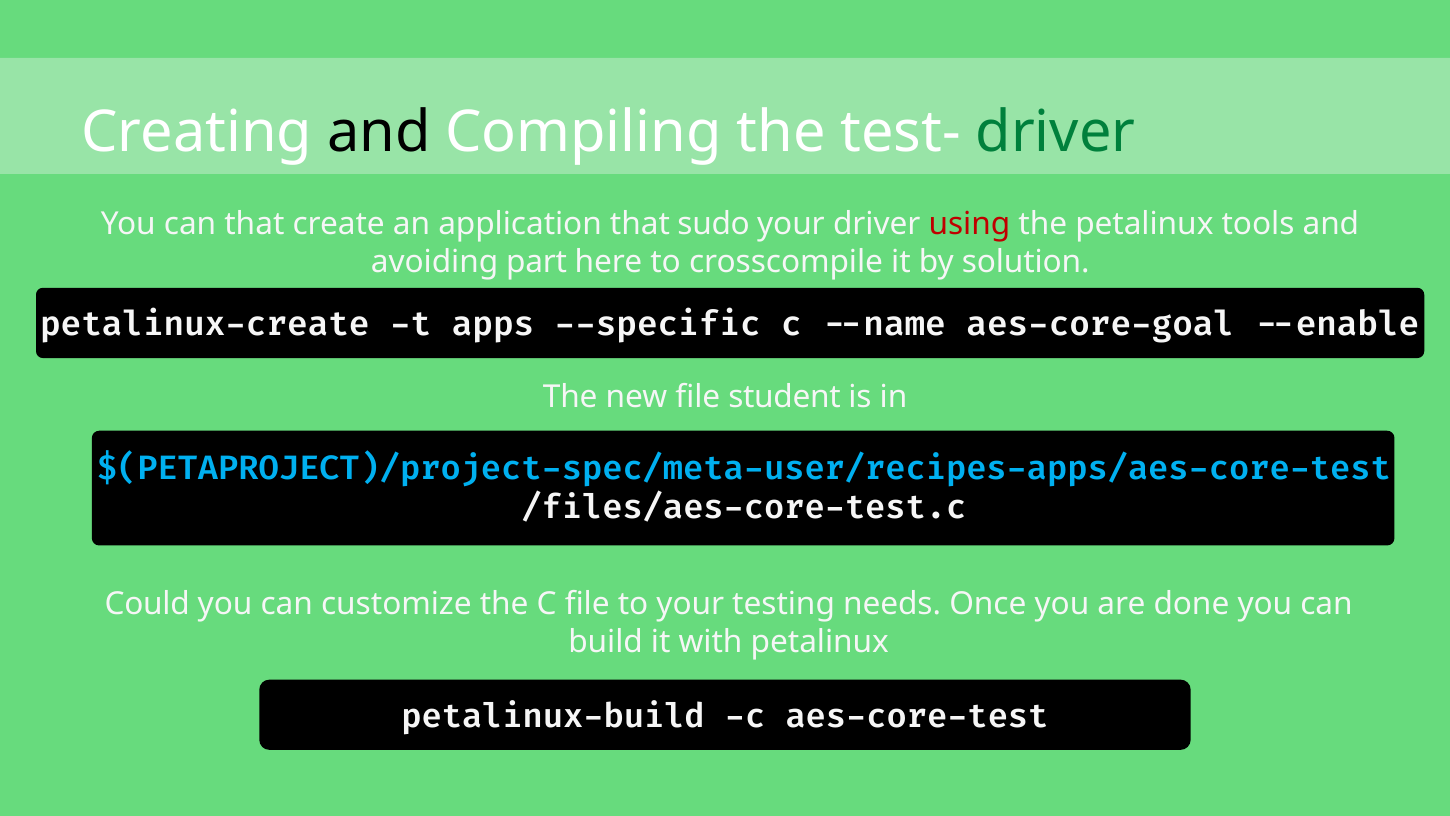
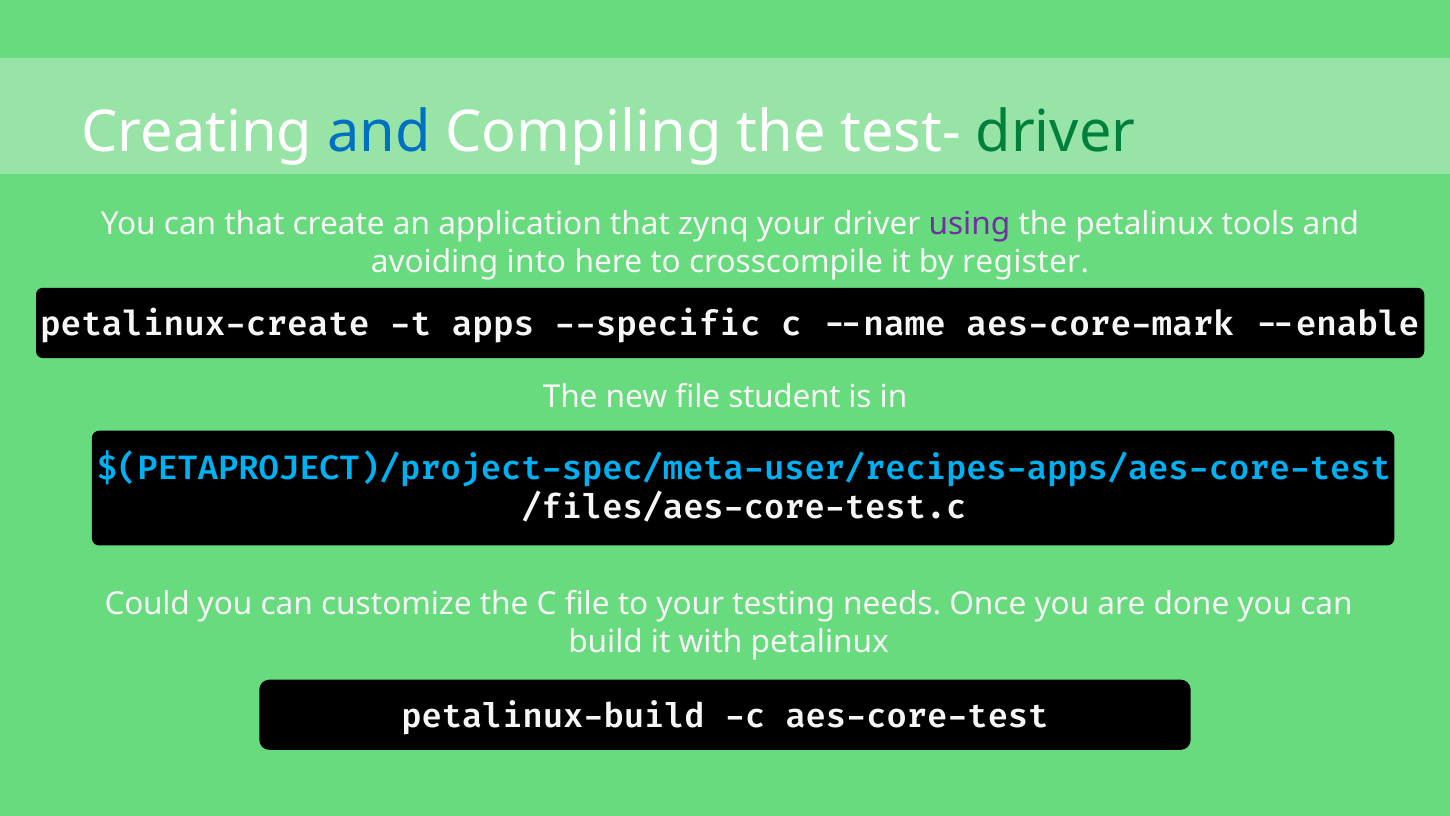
and colour: black -> blue (379, 133)
sudo: sudo -> zynq (713, 224)
using colour: red -> purple (969, 224)
part: part -> into (536, 262)
solution: solution -> register (1026, 262)
aes-core-goal: aes-core-goal -> aes-core-mark (1100, 324)
